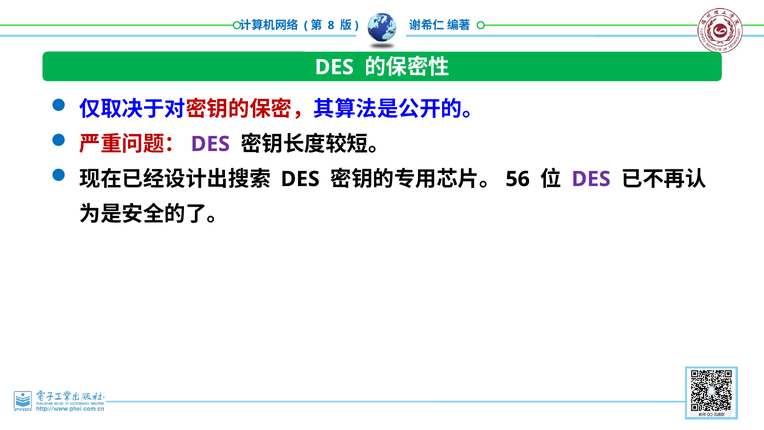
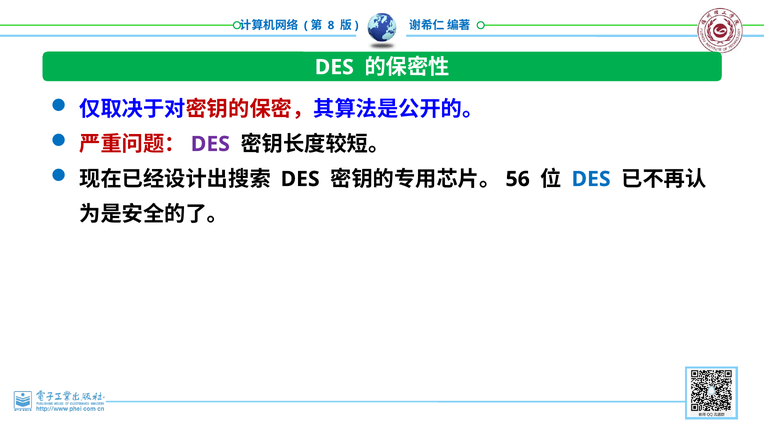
DES colour: purple -> blue (591, 179)
